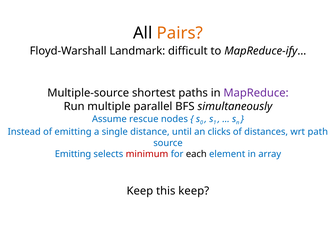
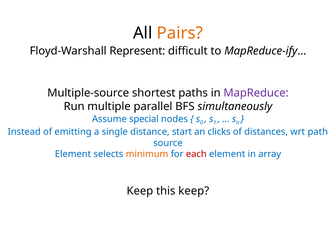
Landmark: Landmark -> Represent (137, 51)
rescue: rescue -> special (144, 119)
until: until -> start (182, 132)
Emitting: Emitting -> Element (73, 154)
minimum colour: red -> orange (147, 154)
each colour: black -> red (196, 154)
